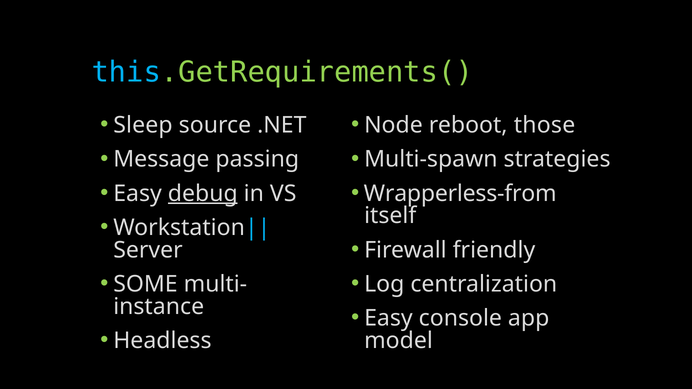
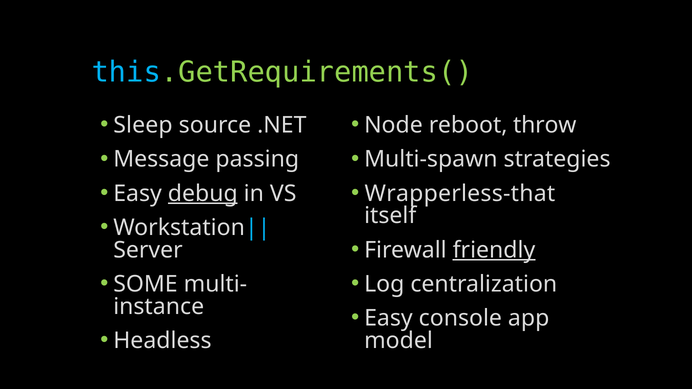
those: those -> throw (545, 125)
Wrapperless-from: Wrapperless-from -> Wrapperless-that (460, 194)
friendly underline: none -> present (494, 250)
